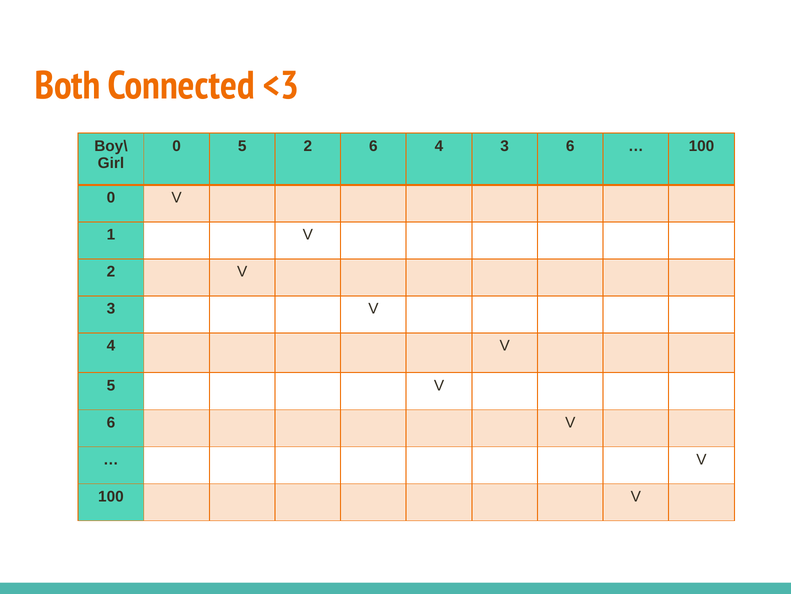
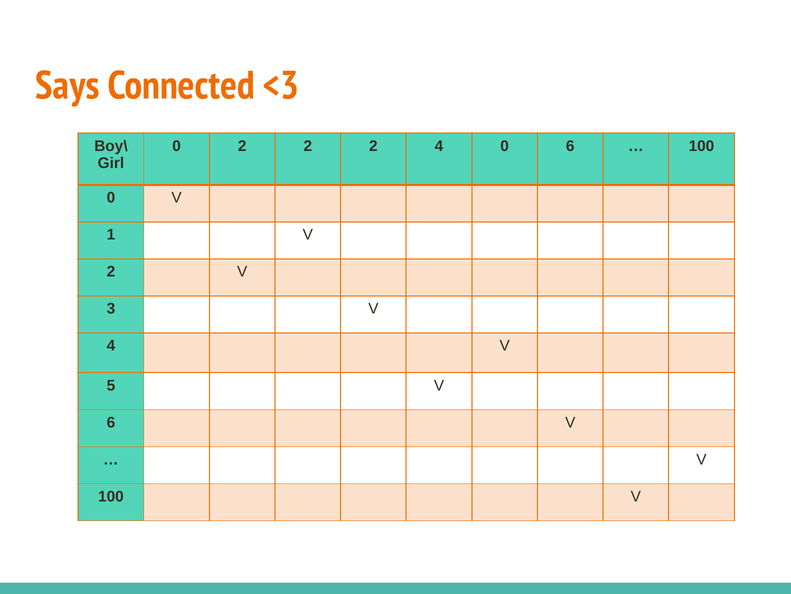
Both: Both -> Says (67, 86)
0 5: 5 -> 2 (242, 146)
6: 6 -> 2 (373, 146)
4 3: 3 -> 0 (505, 146)
